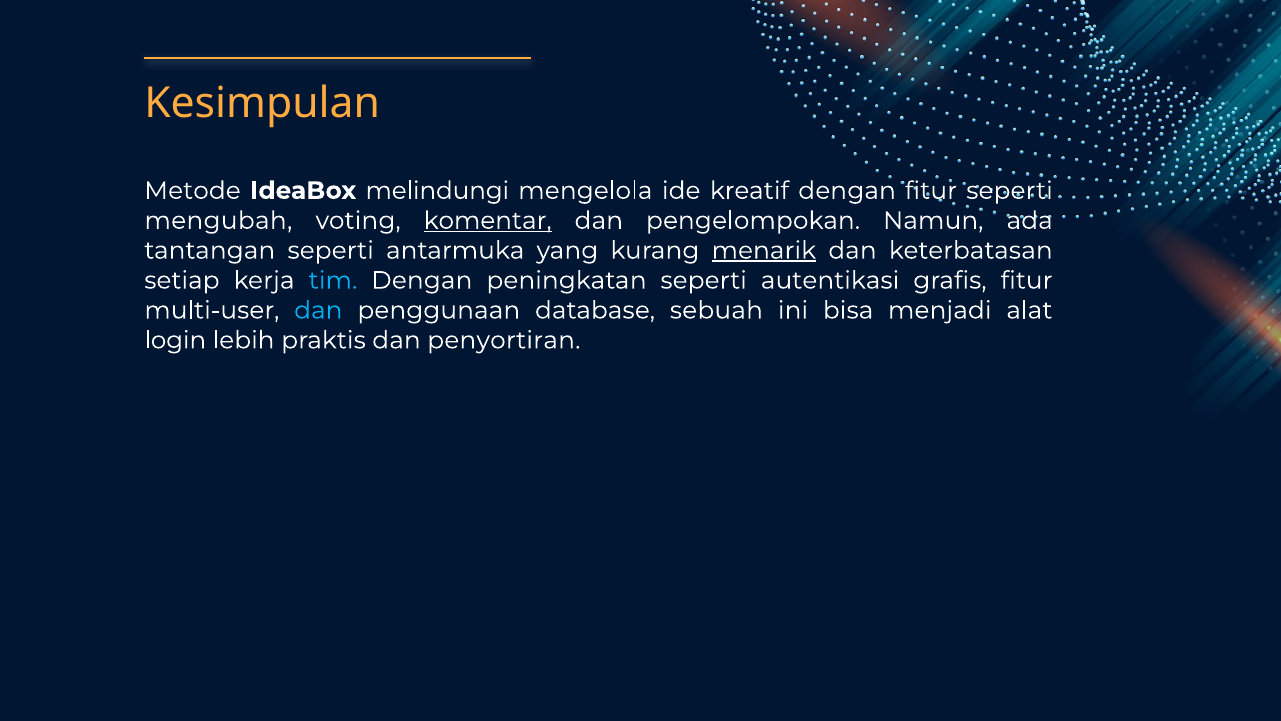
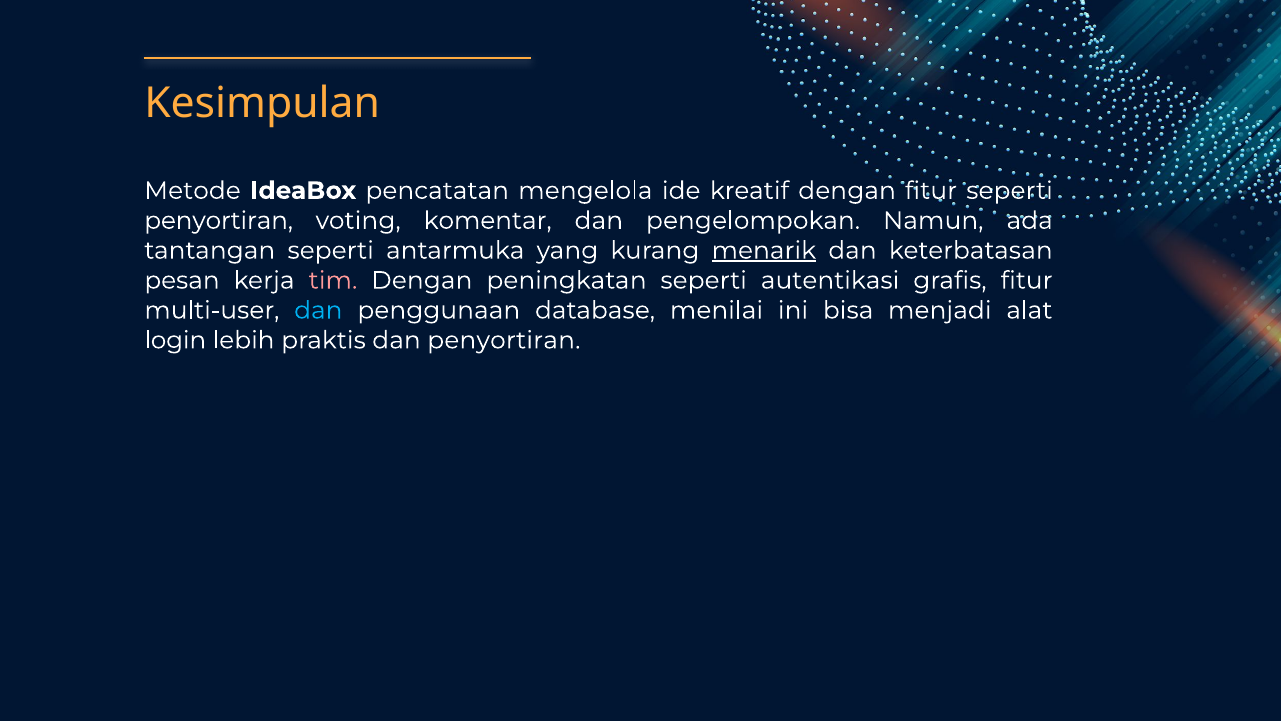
melindungi: melindungi -> pencatatan (437, 191)
mengubah: mengubah -> penyortiran (219, 220)
komentar underline: present -> none (488, 220)
setiap: setiap -> pesan (182, 280)
tim colour: light blue -> pink (333, 280)
sebuah: sebuah -> menilai (716, 310)
